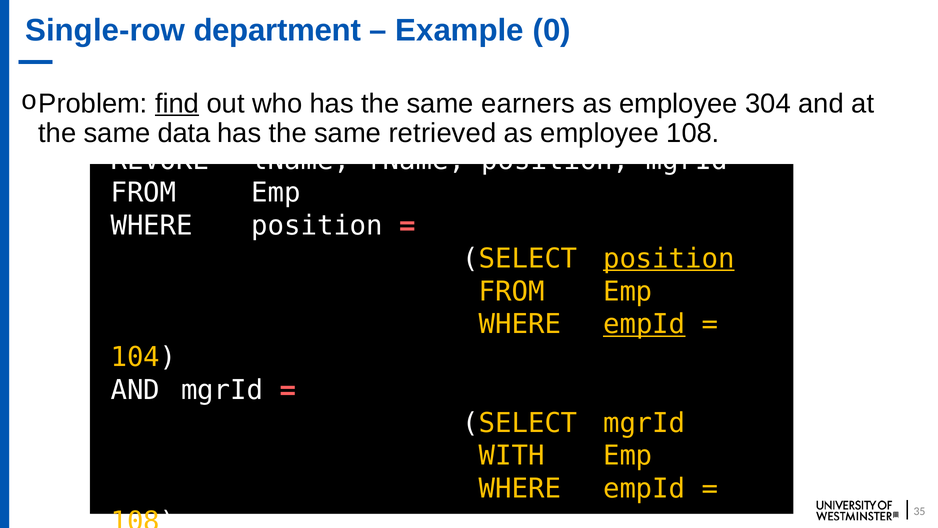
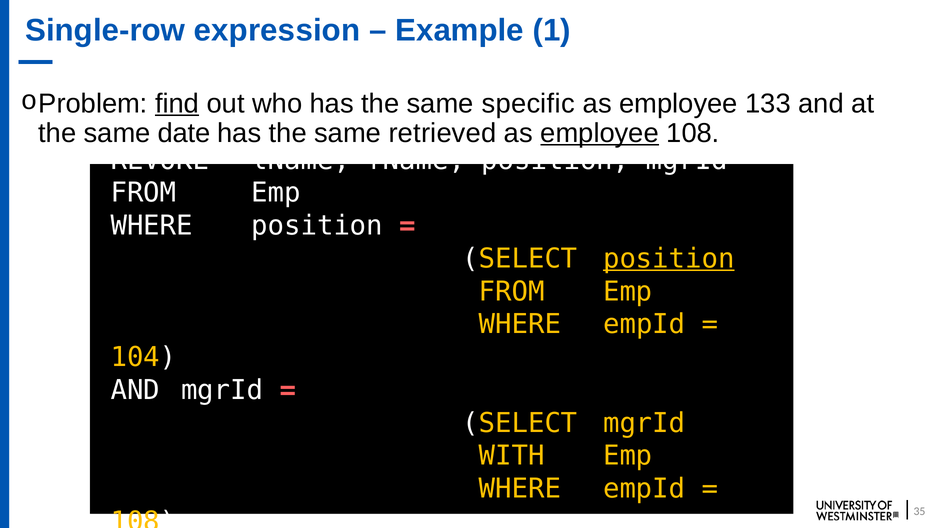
department: department -> expression (277, 31)
0: 0 -> 1 (552, 31)
earners: earners -> specific (528, 103)
304: 304 -> 133 (768, 103)
data: data -> date (184, 133)
employee underline: none -> present (600, 133)
empId underline: present -> none (644, 324)
